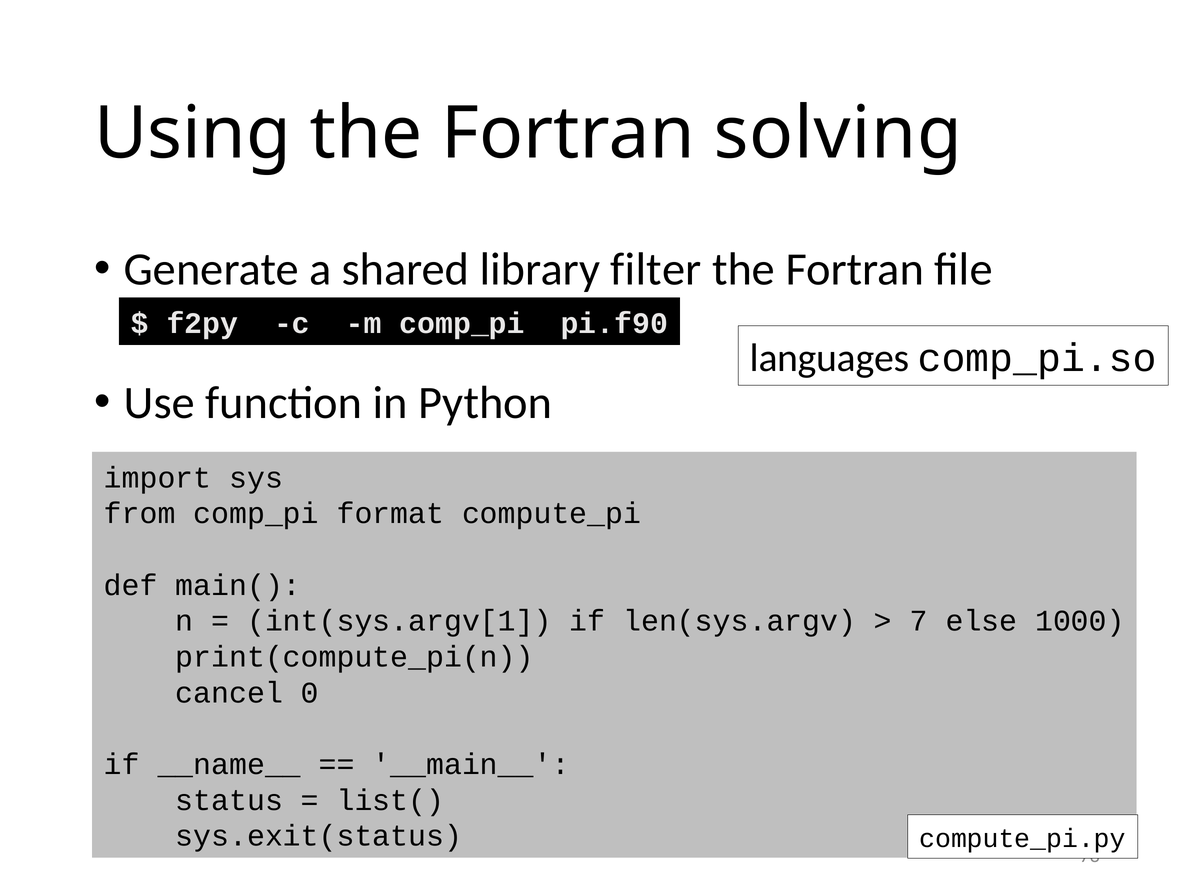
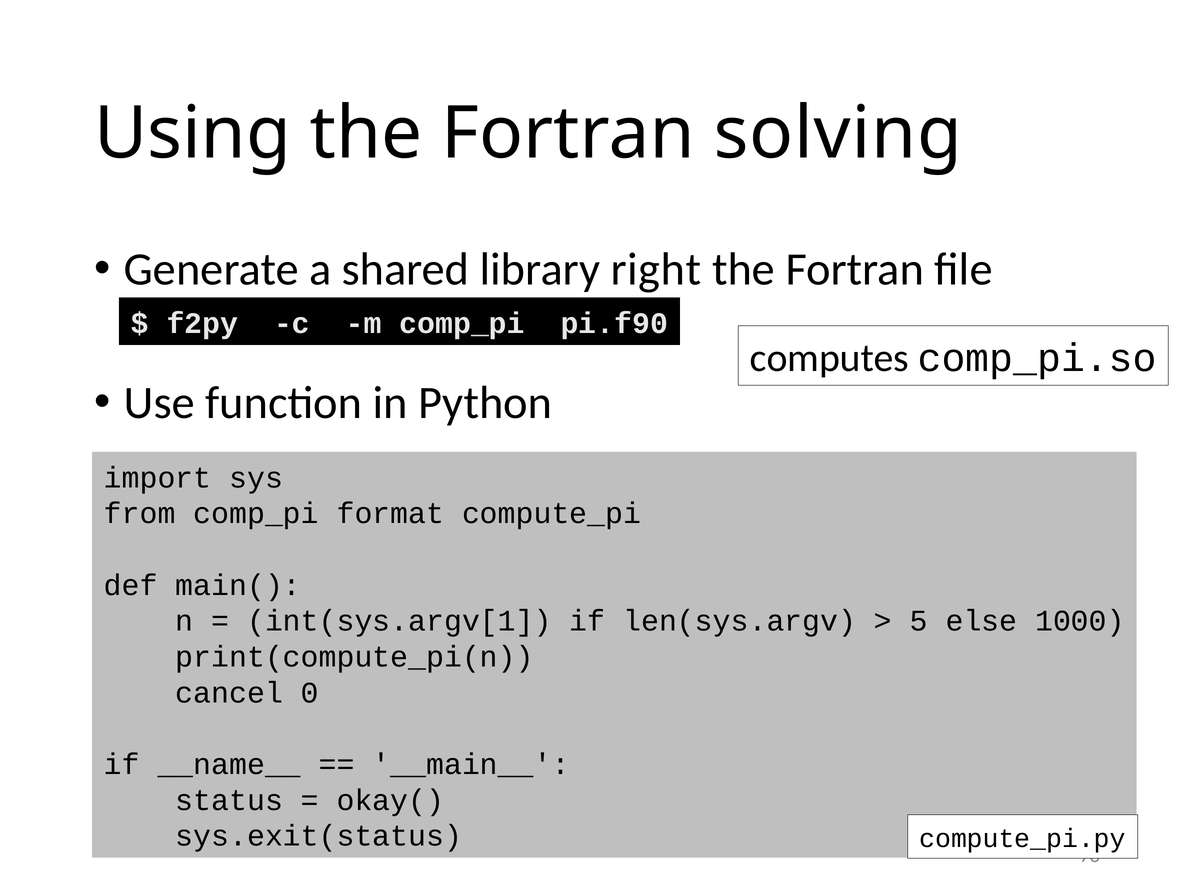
filter: filter -> right (656, 269)
languages: languages -> computes (829, 358)
7: 7 -> 5 (919, 621)
list(: list( -> okay( (390, 800)
